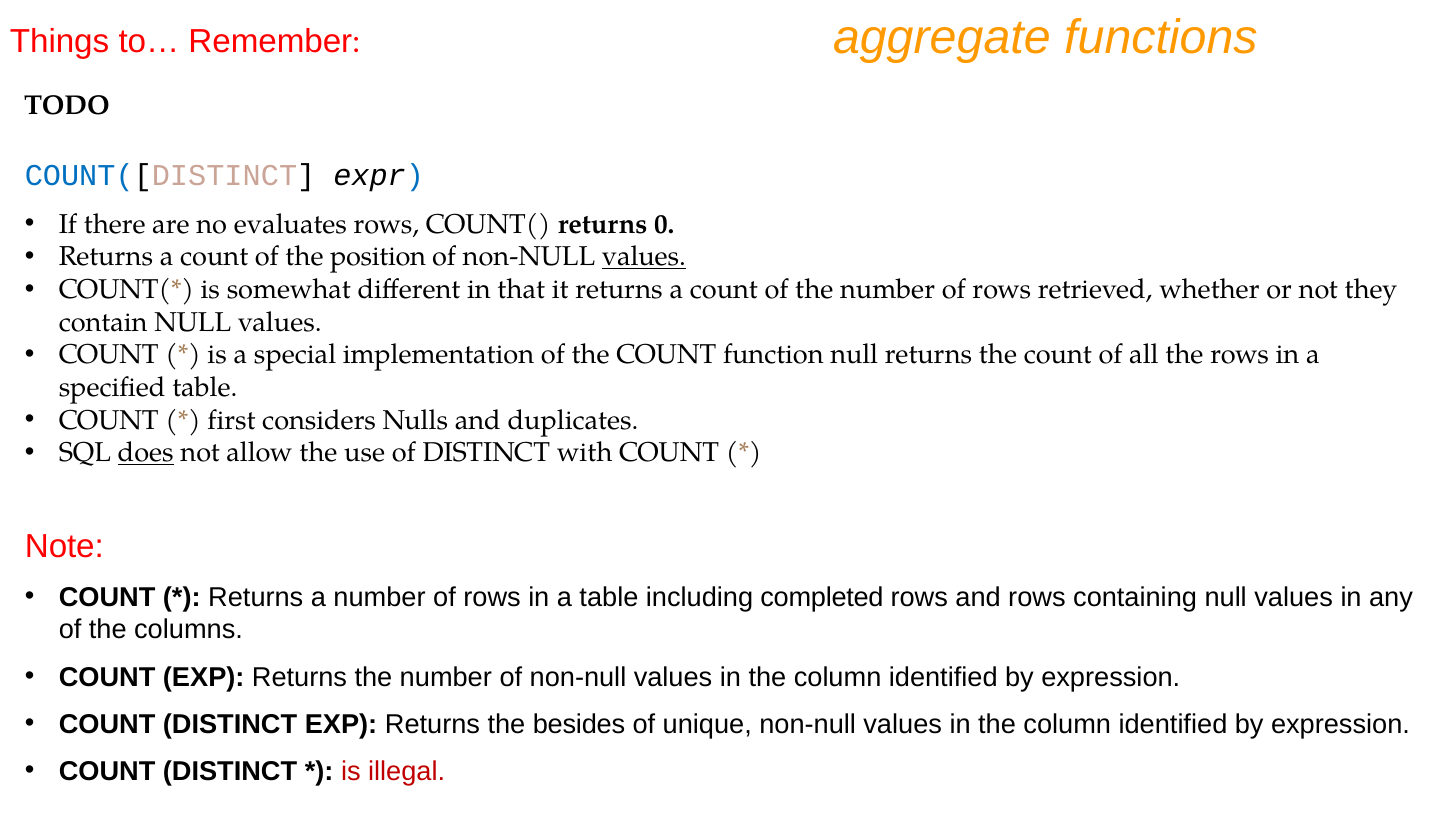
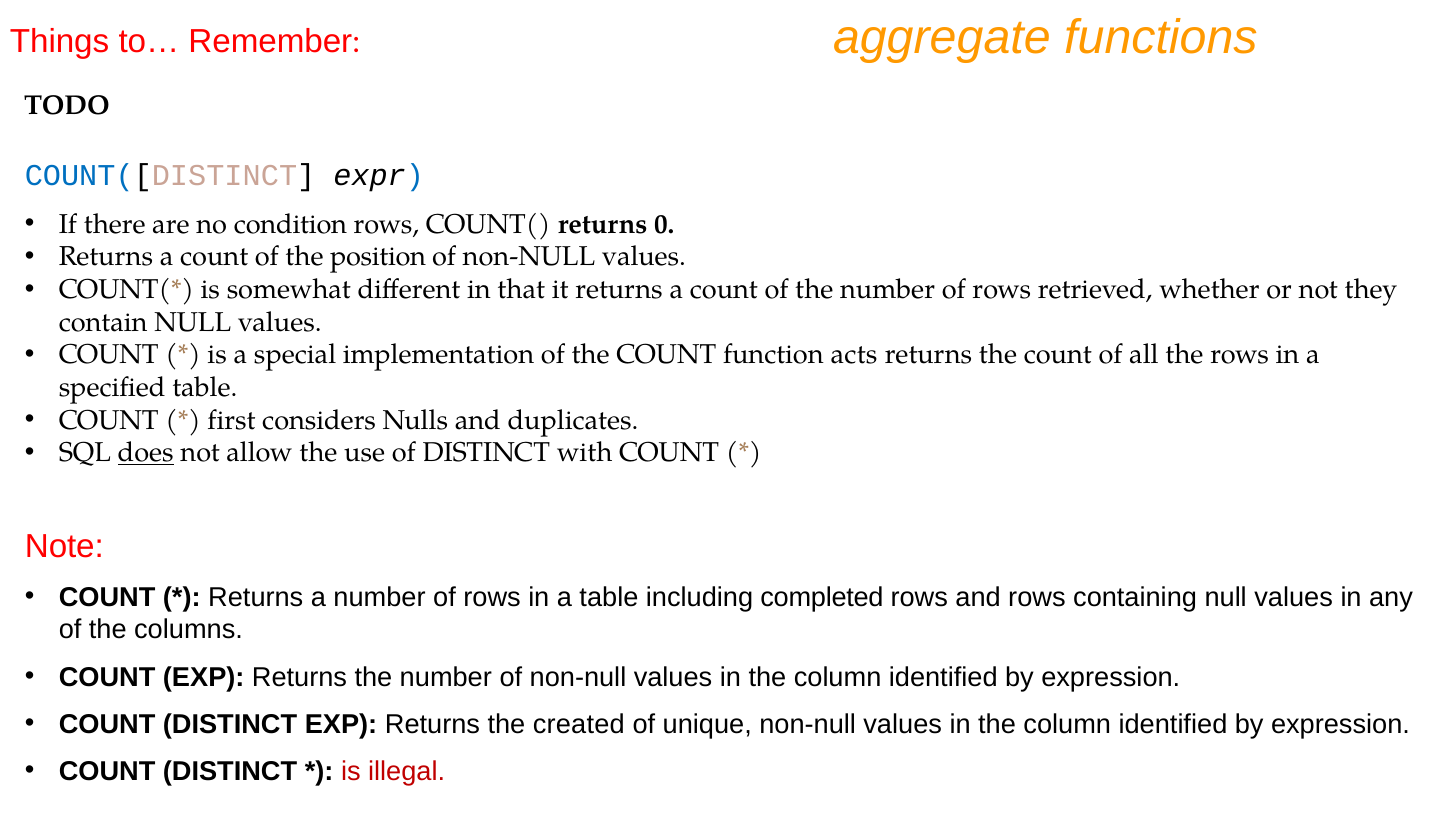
evaluates: evaluates -> condition (290, 224)
values underline: present -> none (644, 257)
function null: null -> acts (854, 355)
besides: besides -> created (579, 724)
